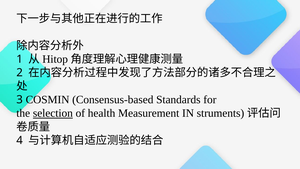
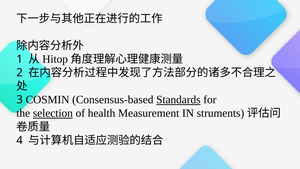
Standards underline: none -> present (178, 100)
